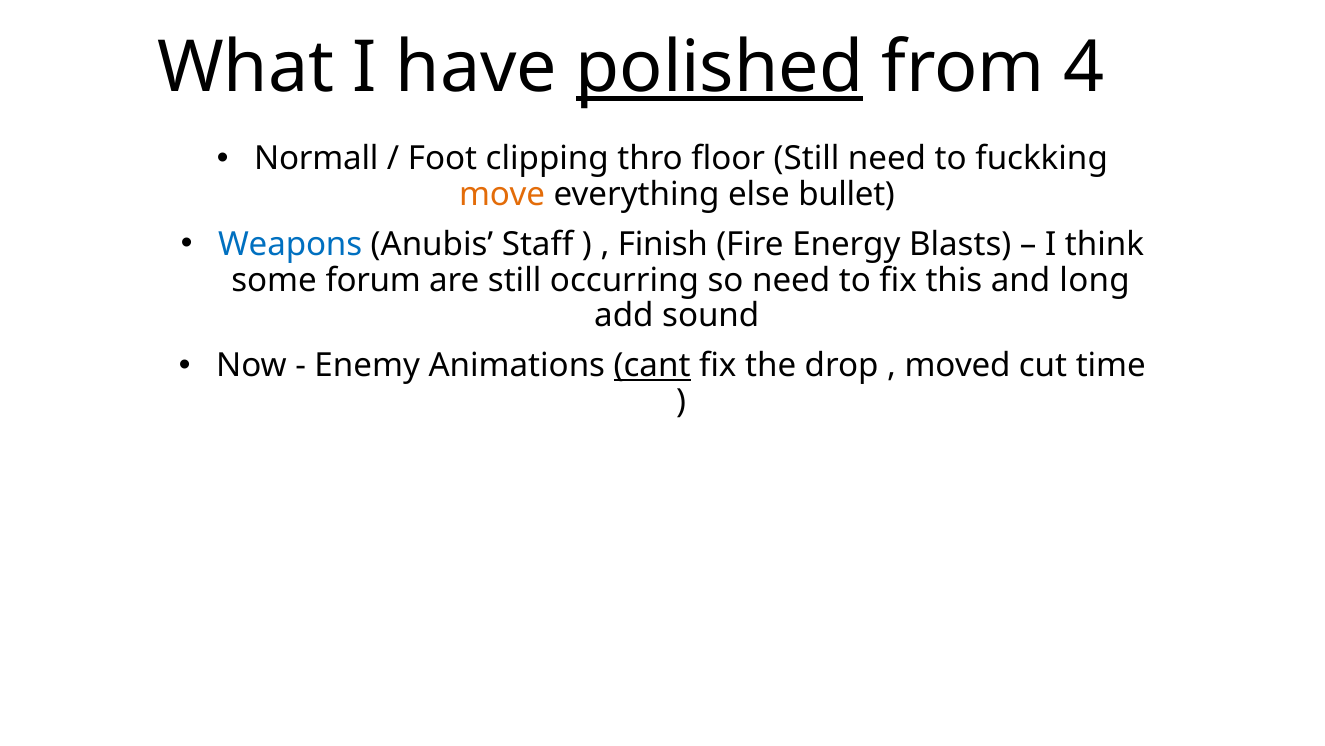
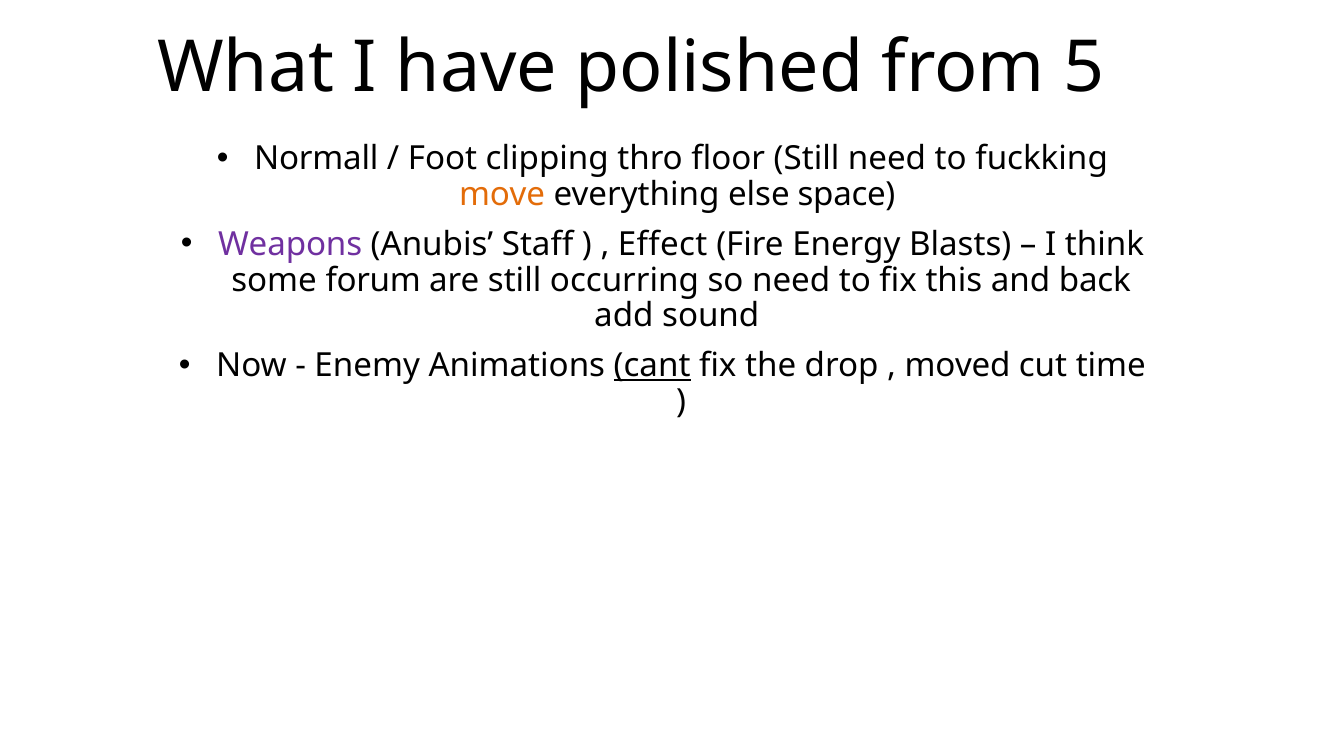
polished underline: present -> none (719, 68)
4: 4 -> 5 (1084, 68)
bullet: bullet -> space (847, 195)
Weapons colour: blue -> purple (290, 244)
Finish: Finish -> Effect (663, 244)
long: long -> back (1095, 280)
